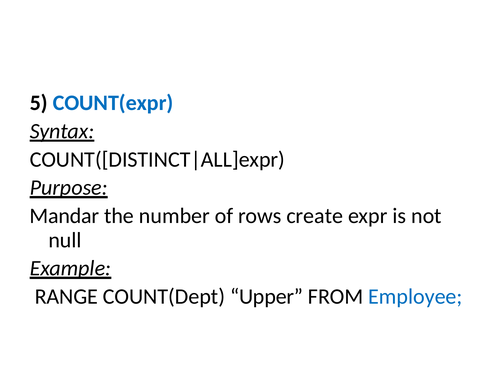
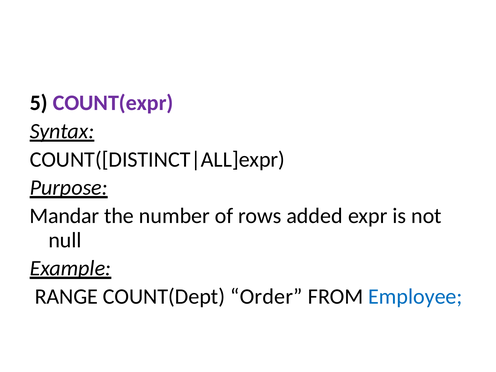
COUNT(expr colour: blue -> purple (113, 103)
create: create -> added (315, 216)
Upper: Upper -> Order (266, 297)
